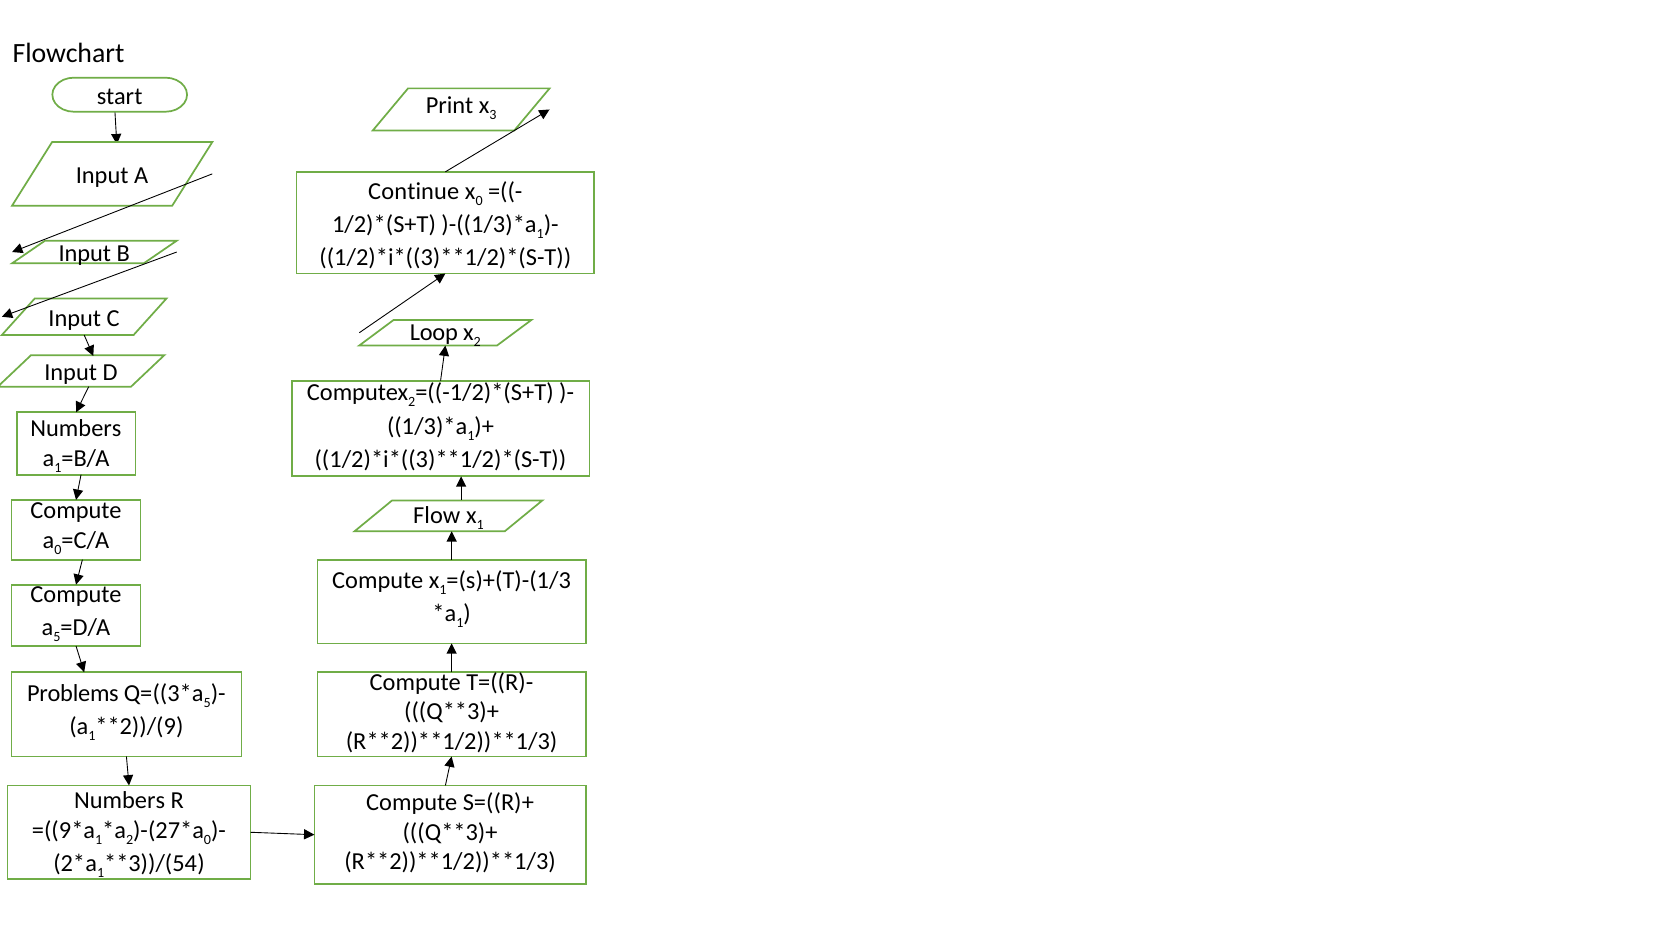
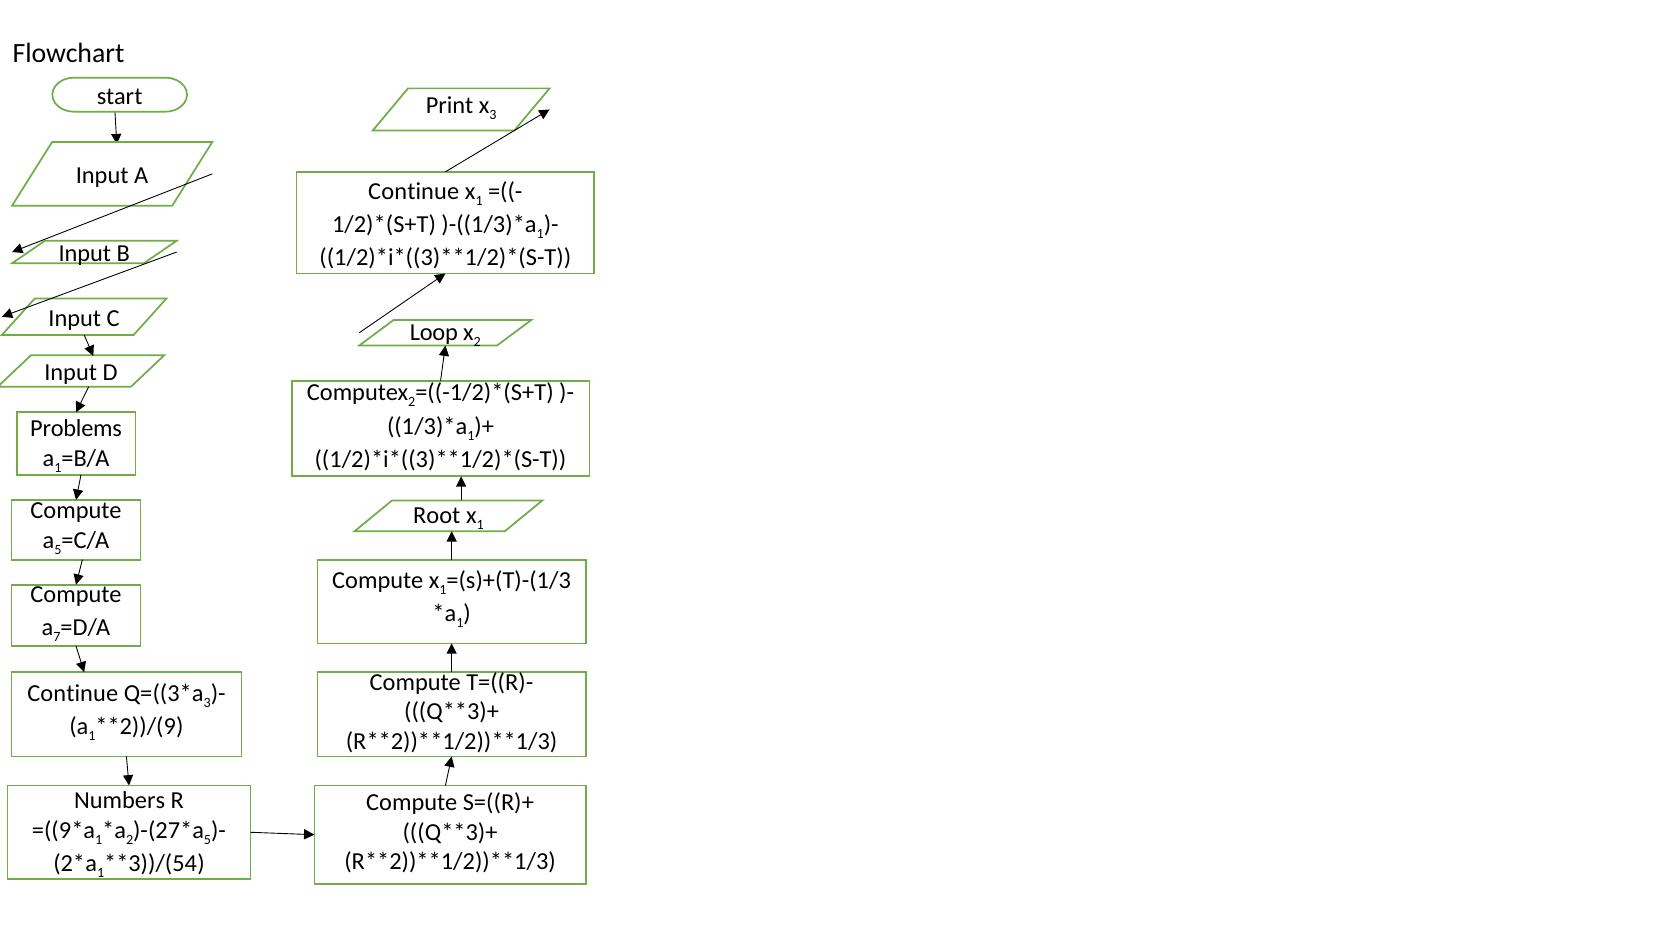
0: 0 -> 1 (479, 200)
Numbers: Numbers -> Problems (76, 428)
Flow: Flow -> Root (437, 515)
a 0: 0 -> 5 (58, 549)
a 5: 5 -> 7 (57, 637)
Problems: Problems -> Continue (73, 693)
5: 5 -> 3 (207, 702)
0: 0 -> 5 (208, 839)
